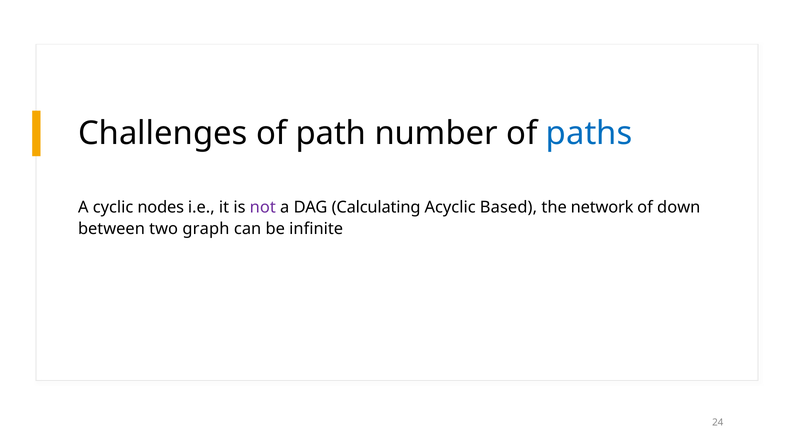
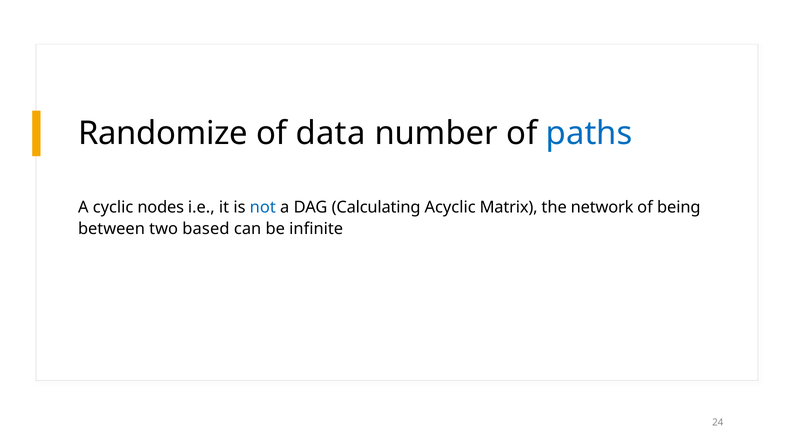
Challenges: Challenges -> Randomize (163, 133)
path: path -> data (331, 133)
not colour: purple -> blue (263, 207)
Based: Based -> Matrix (509, 207)
down: down -> being (679, 207)
graph: graph -> based (206, 229)
